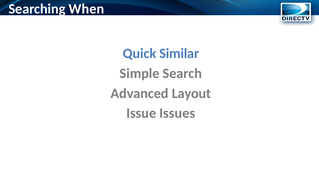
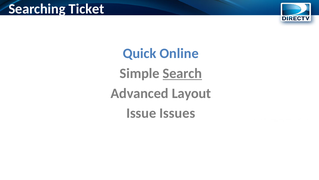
When: When -> Ticket (86, 9)
Similar: Similar -> Online (179, 53)
Search underline: none -> present (182, 73)
